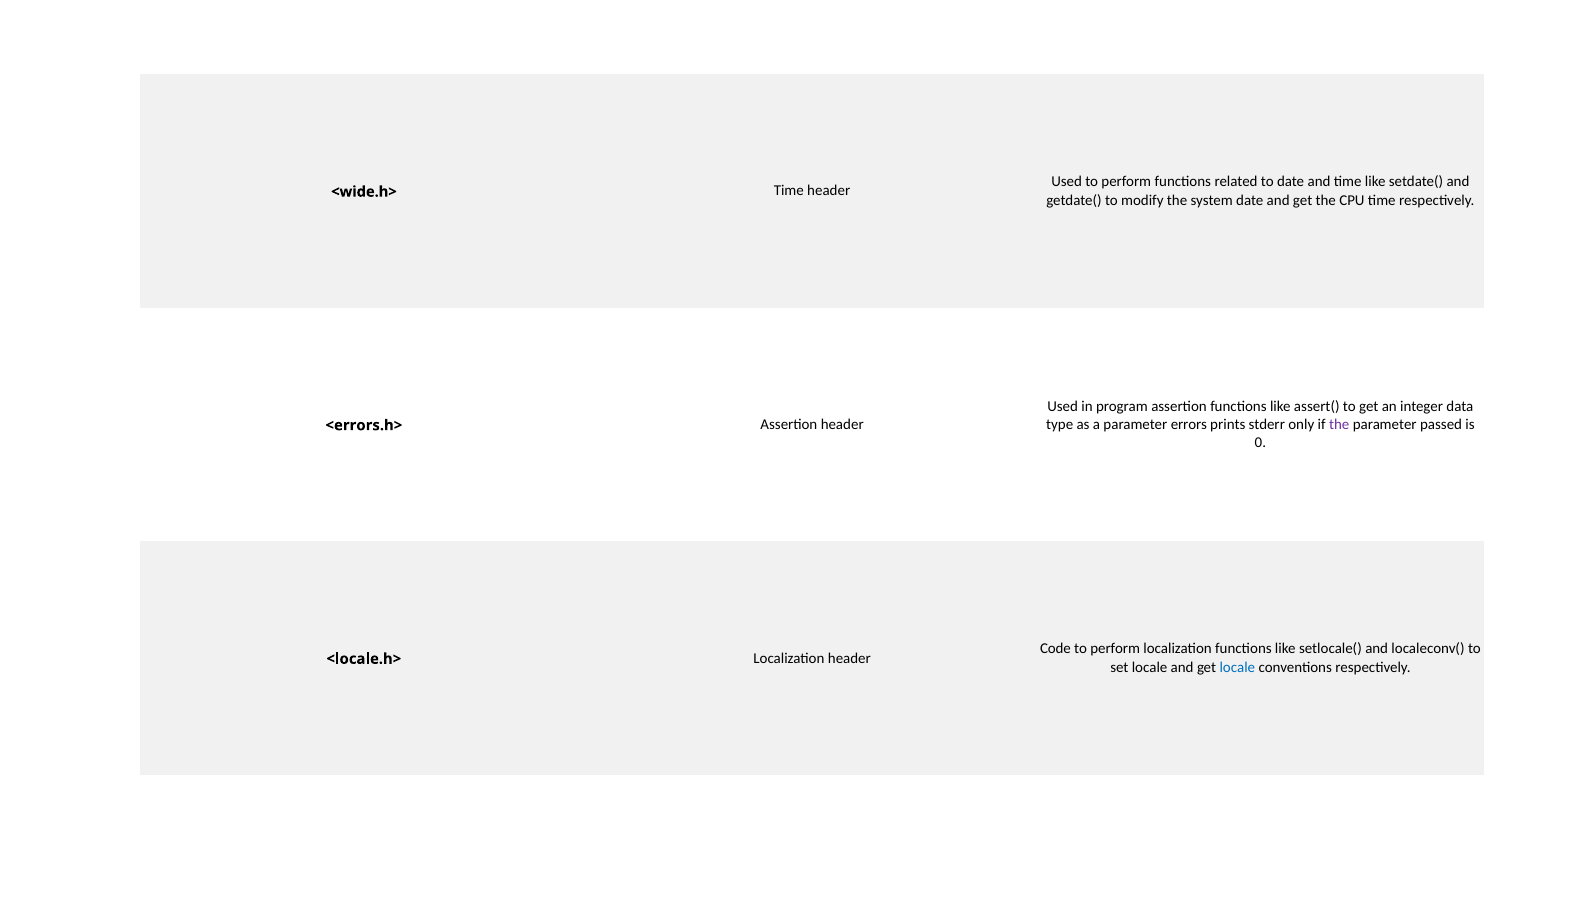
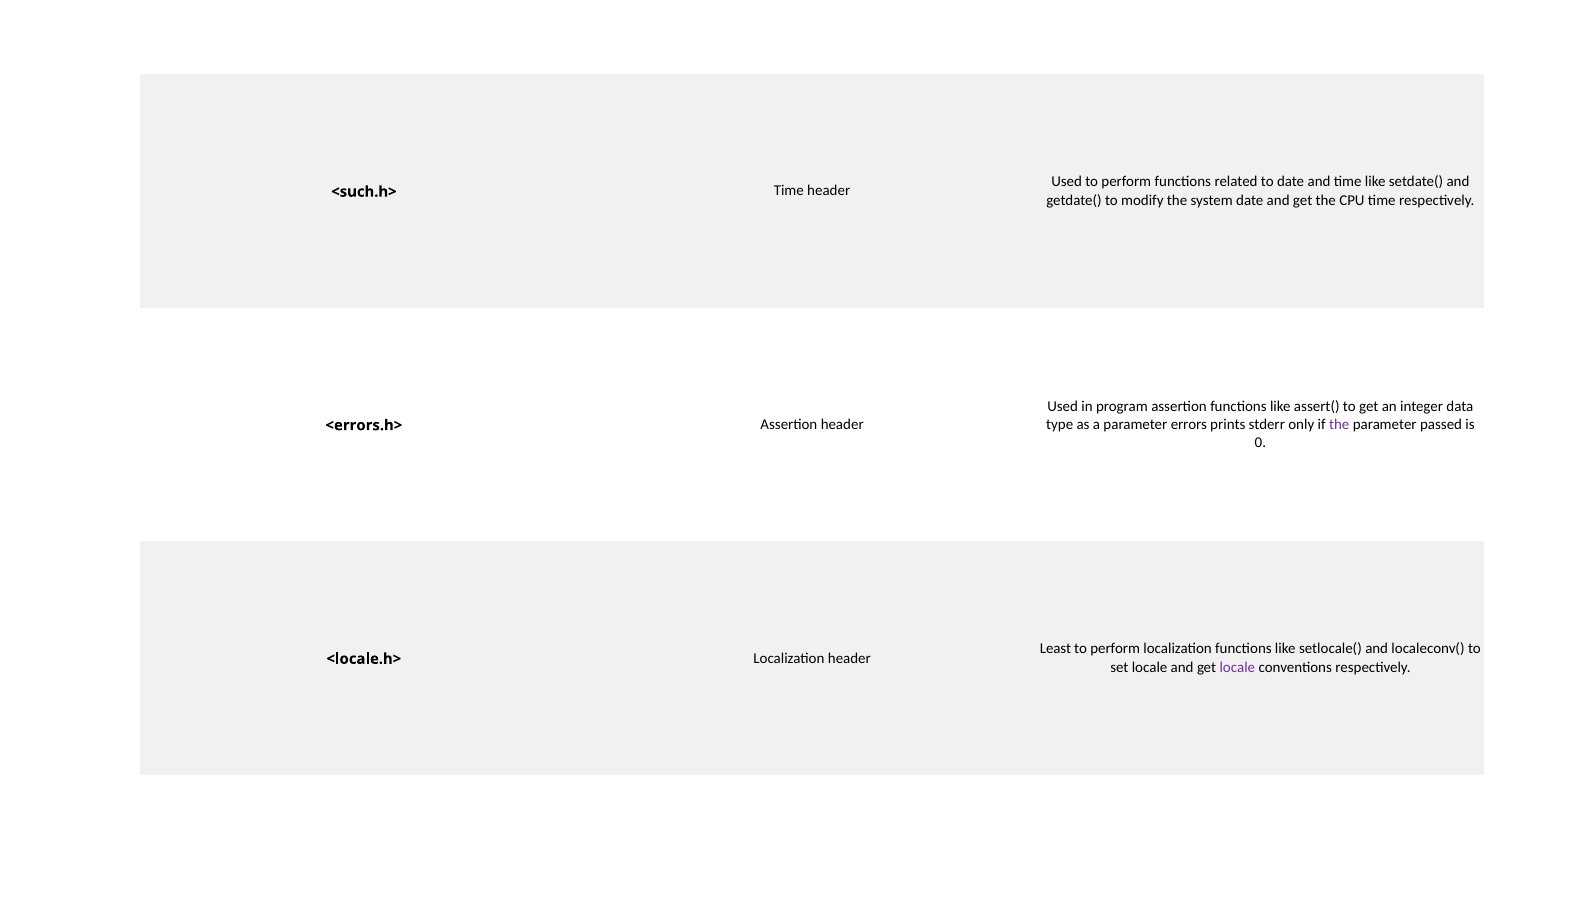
<wide.h>: <wide.h> -> <such.h> (364, 192)
Code: Code -> Least (1055, 649)
locale colour: blue -> purple (1237, 667)
